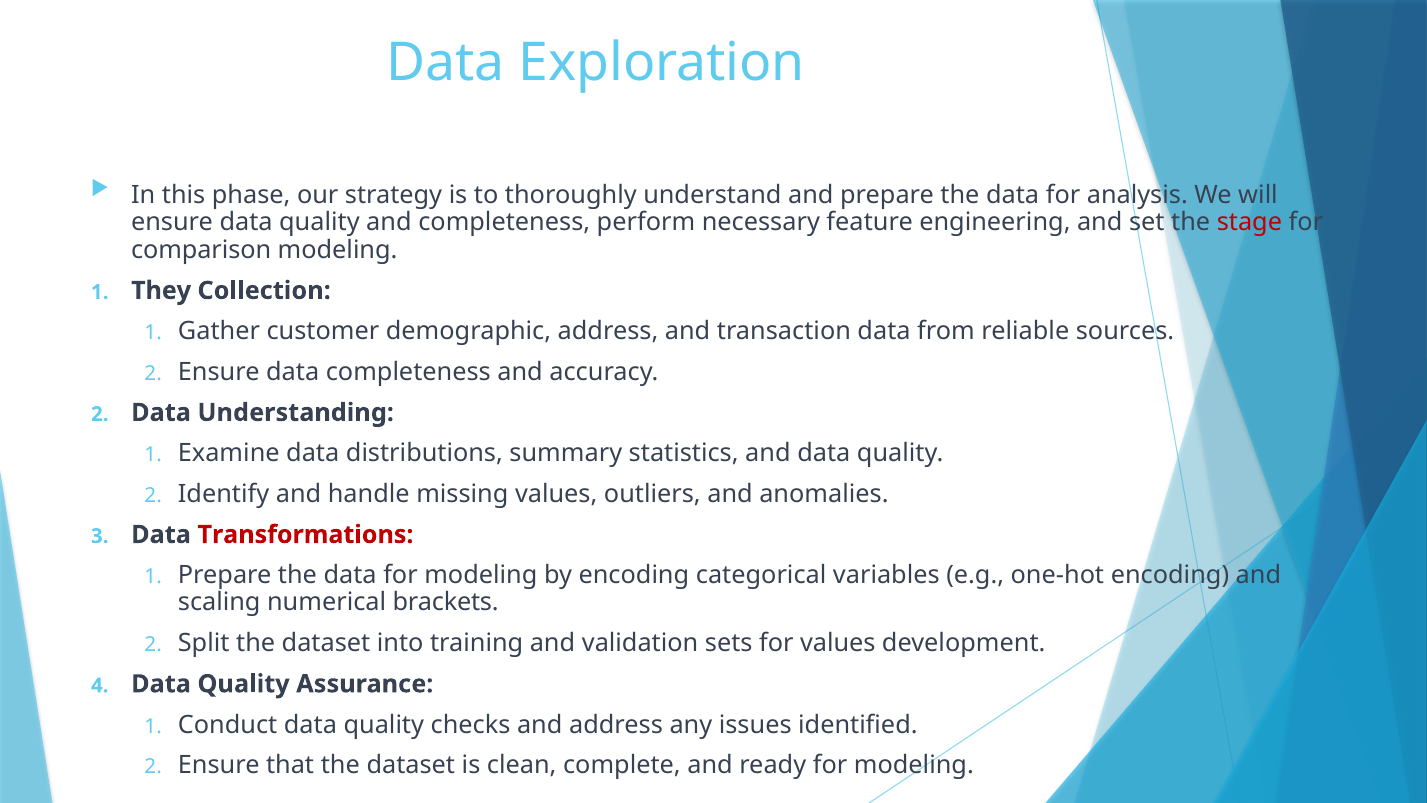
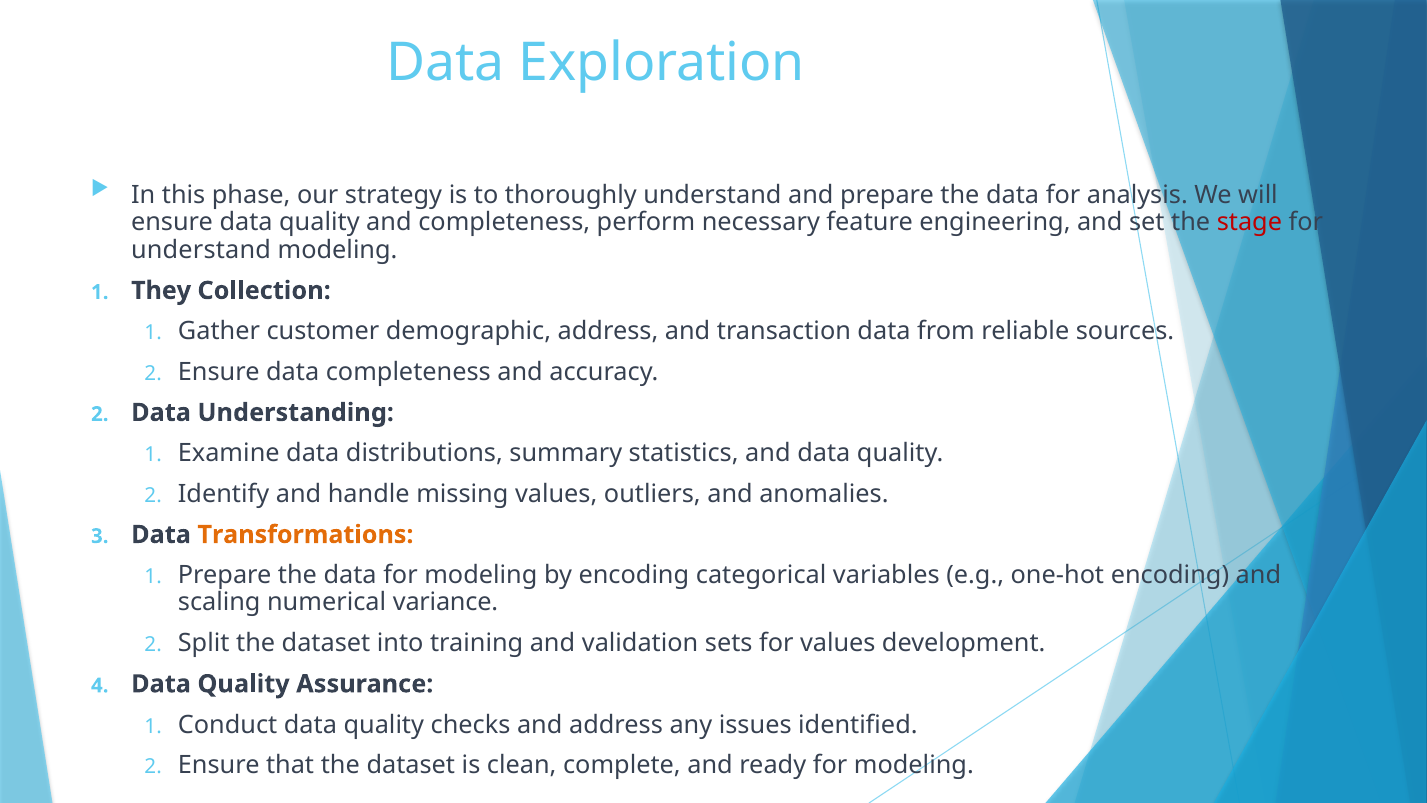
comparison: comparison -> understand (201, 250)
Transformations colour: red -> orange (305, 534)
brackets: brackets -> variance (446, 602)
